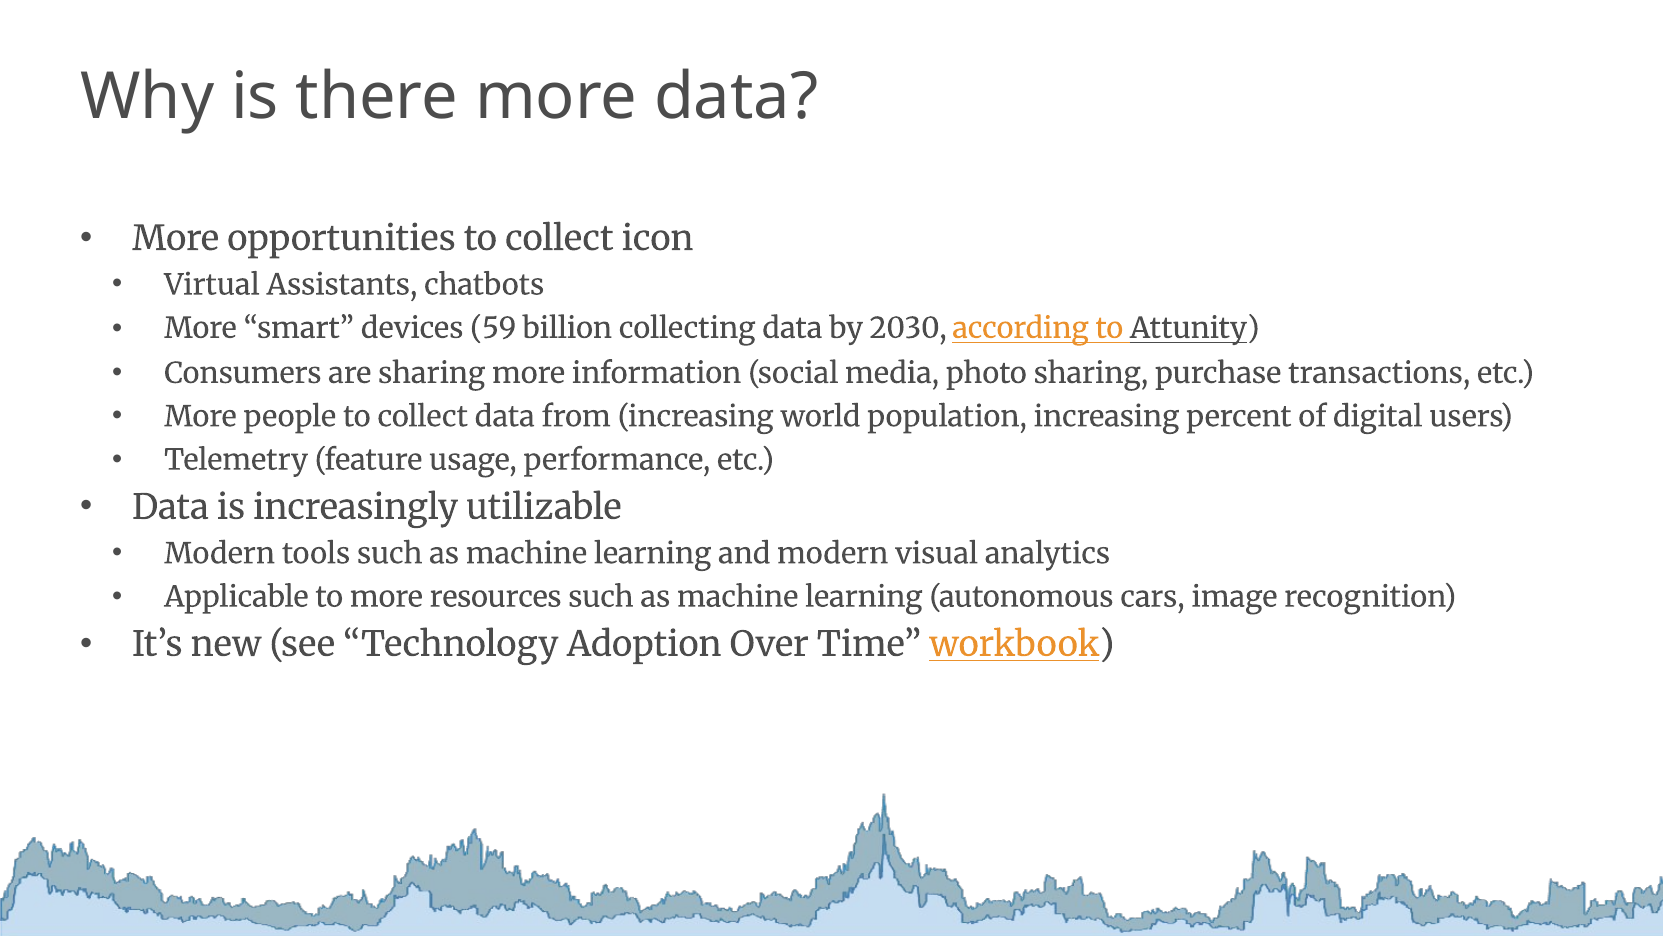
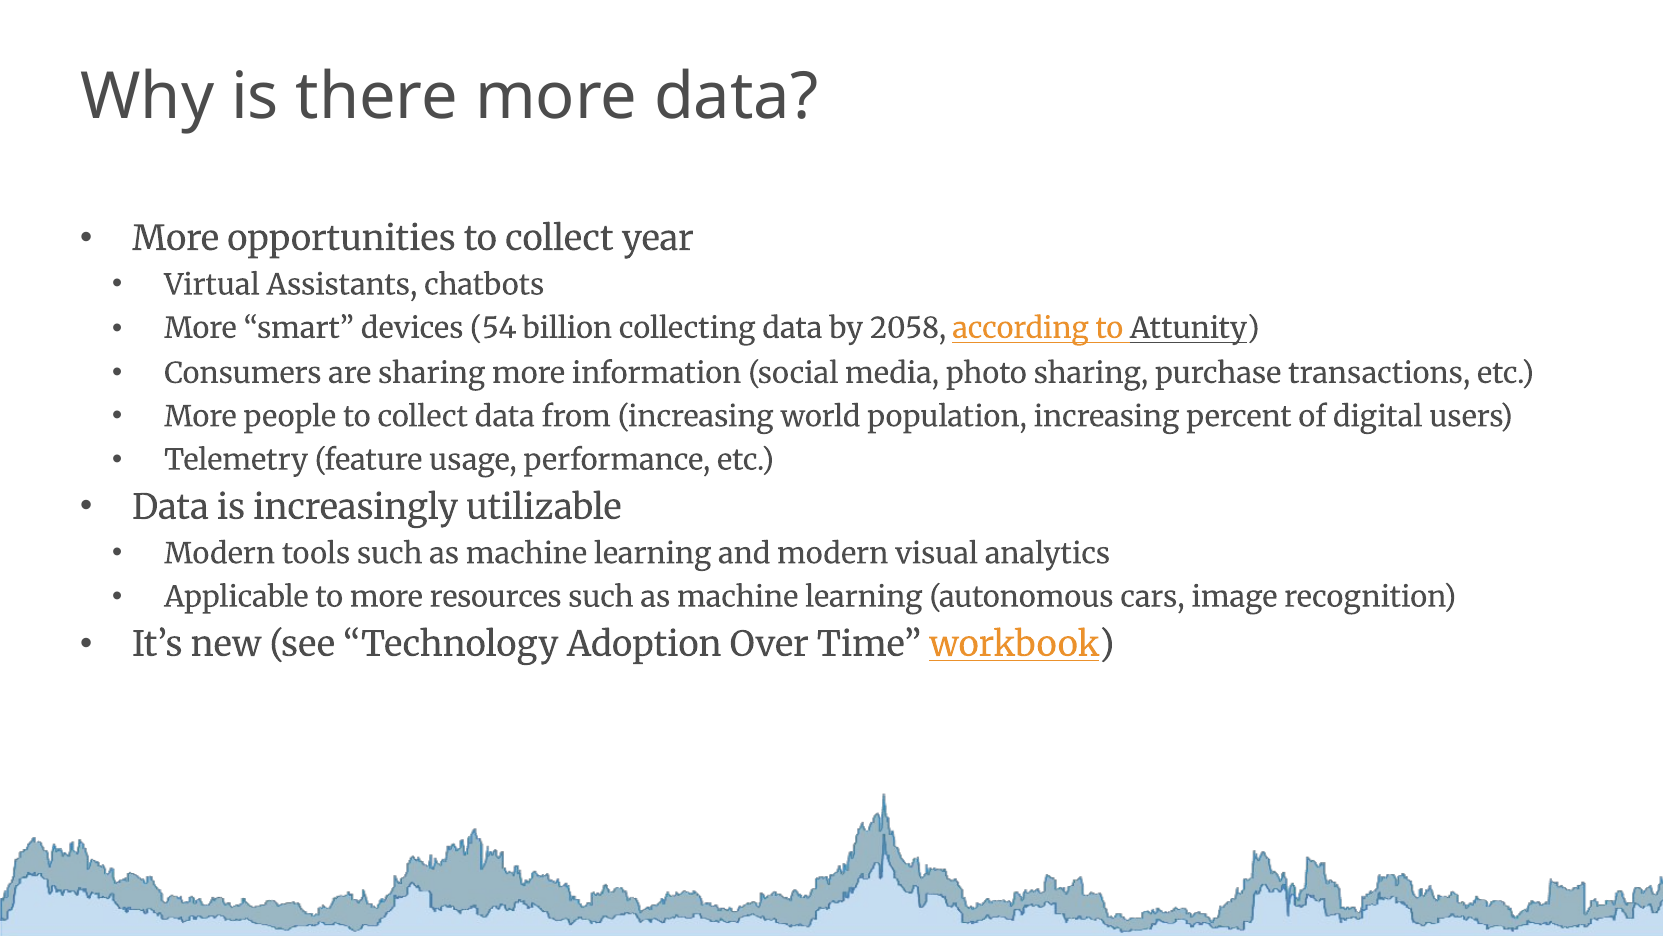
icon: icon -> year (658, 238)
59: 59 -> 54 (493, 328)
2030: 2030 -> 2058 (908, 328)
